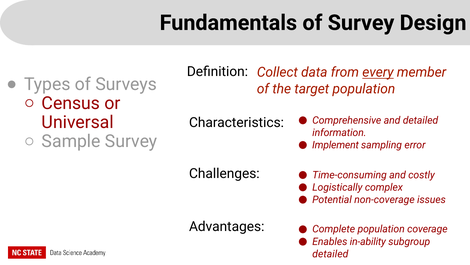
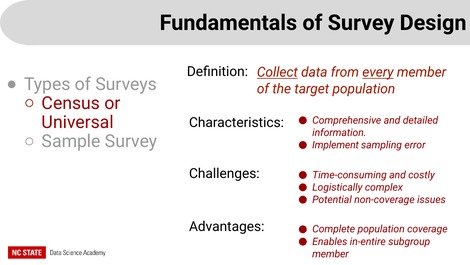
Collect underline: none -> present (277, 72)
in-ability: in-ability -> in-entire (368, 241)
detailed: detailed -> member (330, 253)
